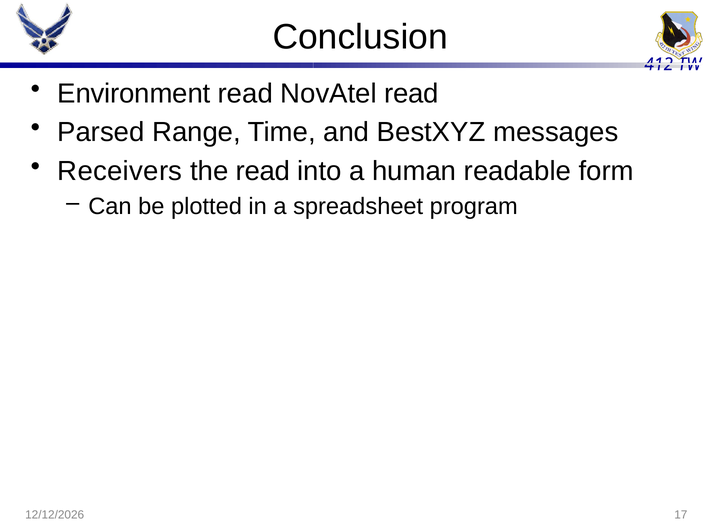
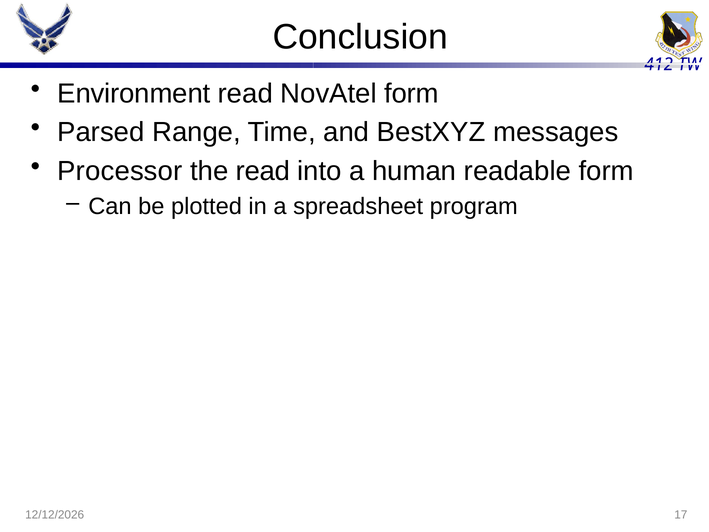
NovAtel read: read -> form (411, 94)
Receivers: Receivers -> Processor (120, 171)
